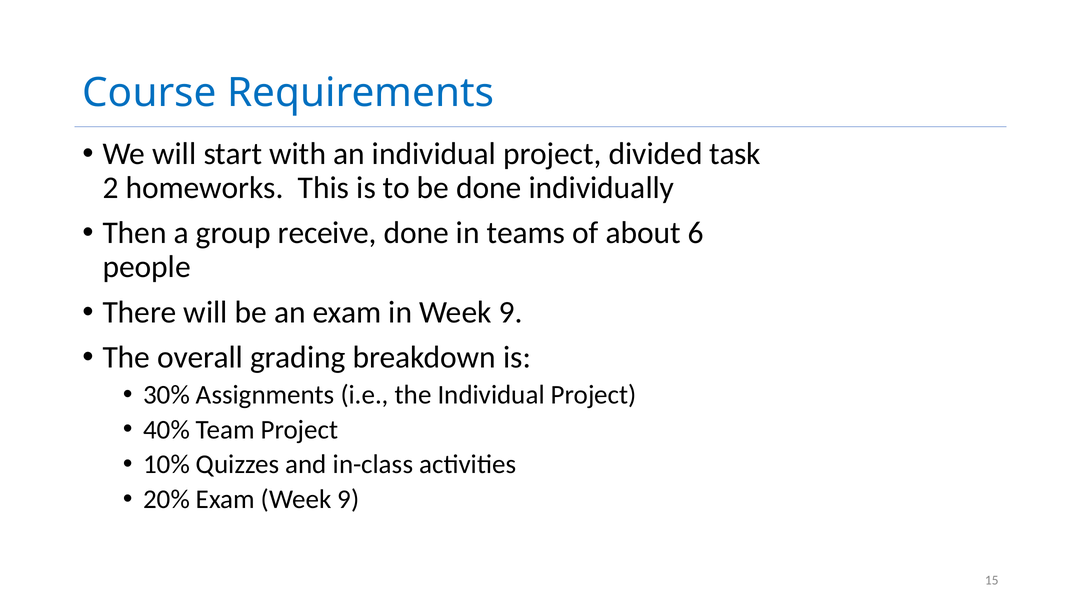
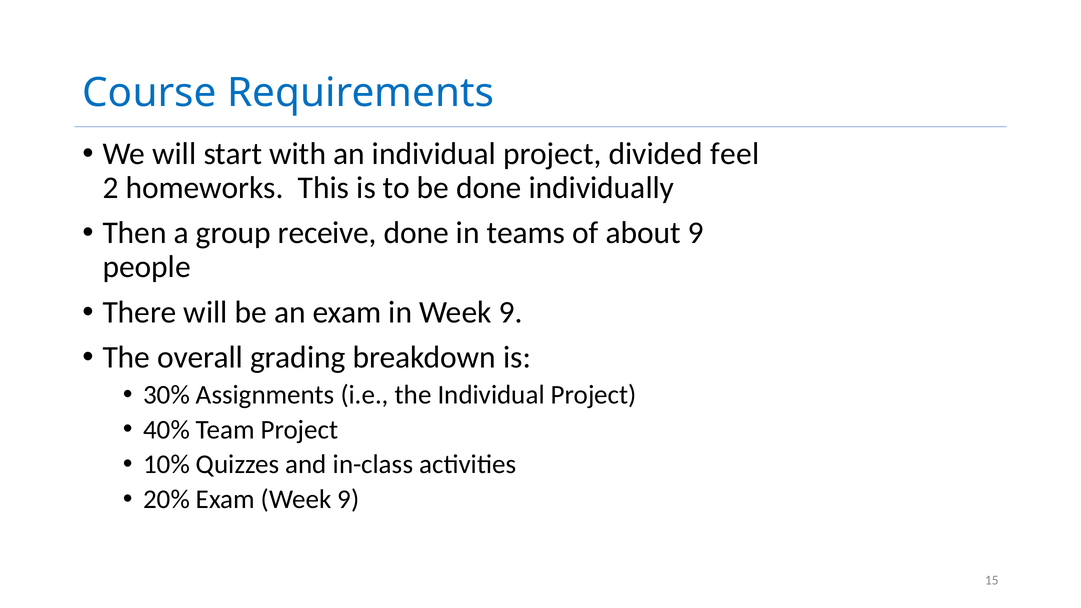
task: task -> feel (735, 154)
about 6: 6 -> 9 (696, 233)
